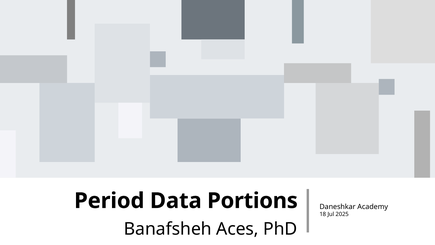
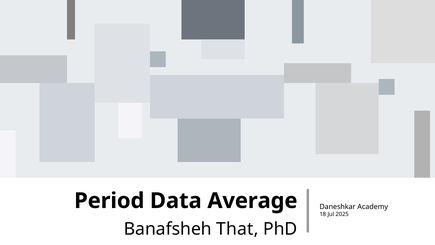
Portions: Portions -> Average (252, 201)
Aces: Aces -> That (237, 229)
